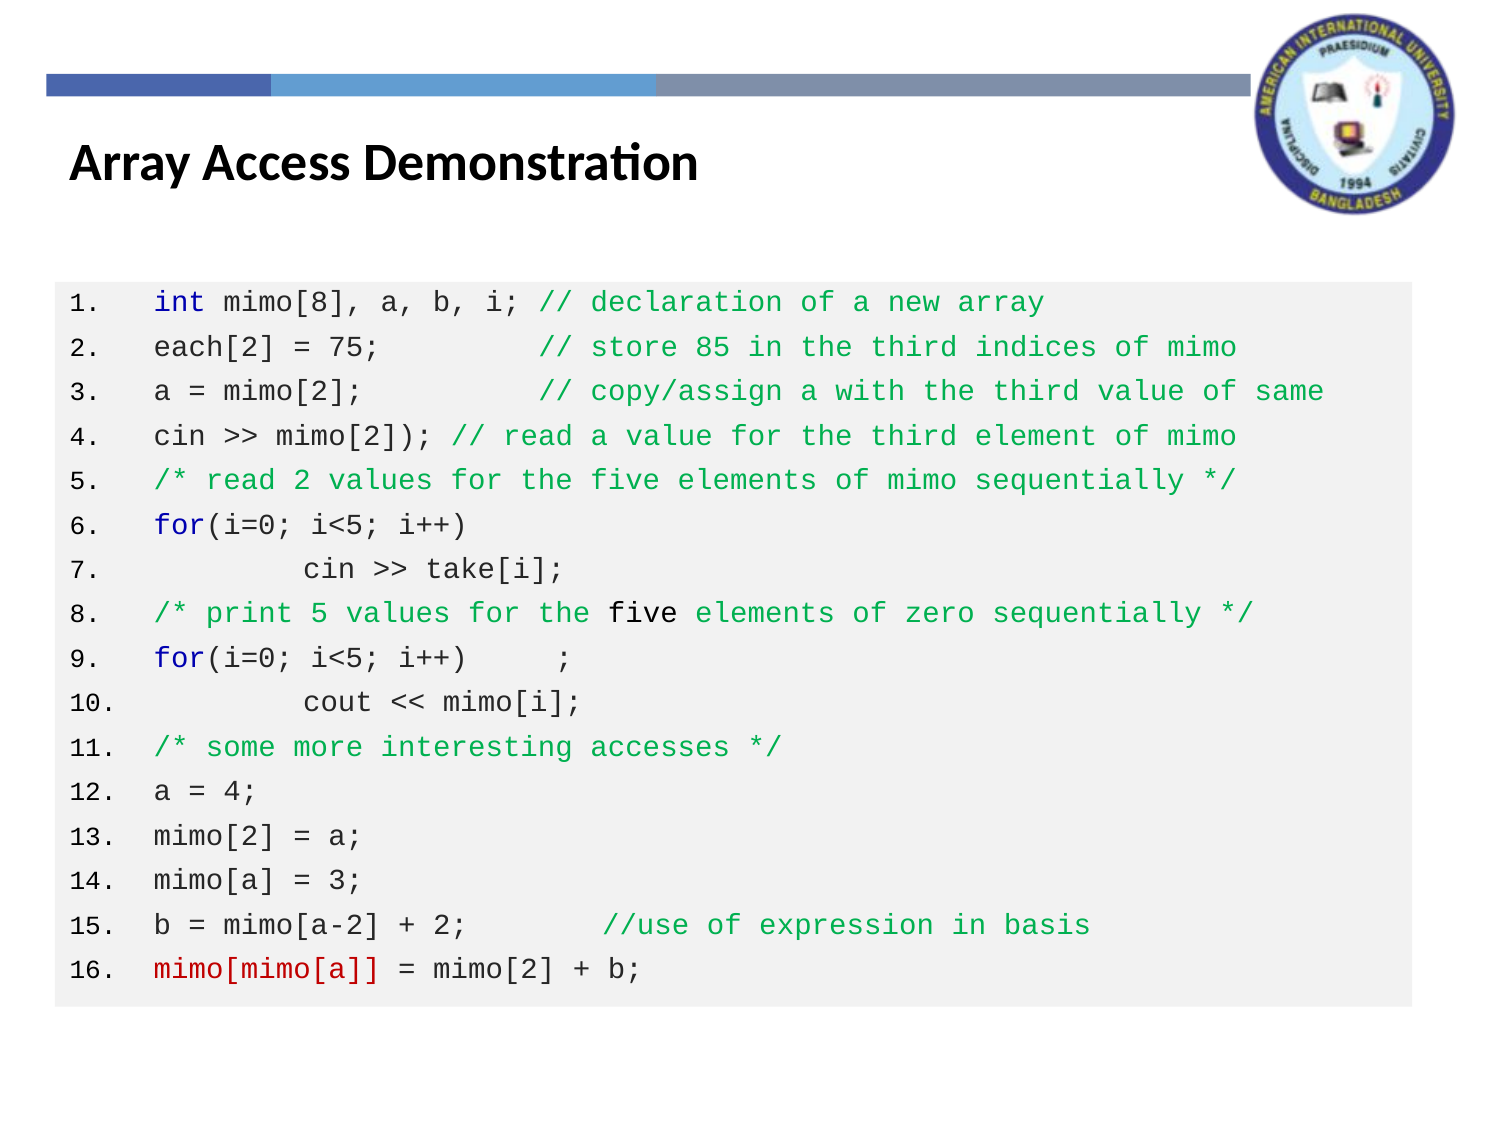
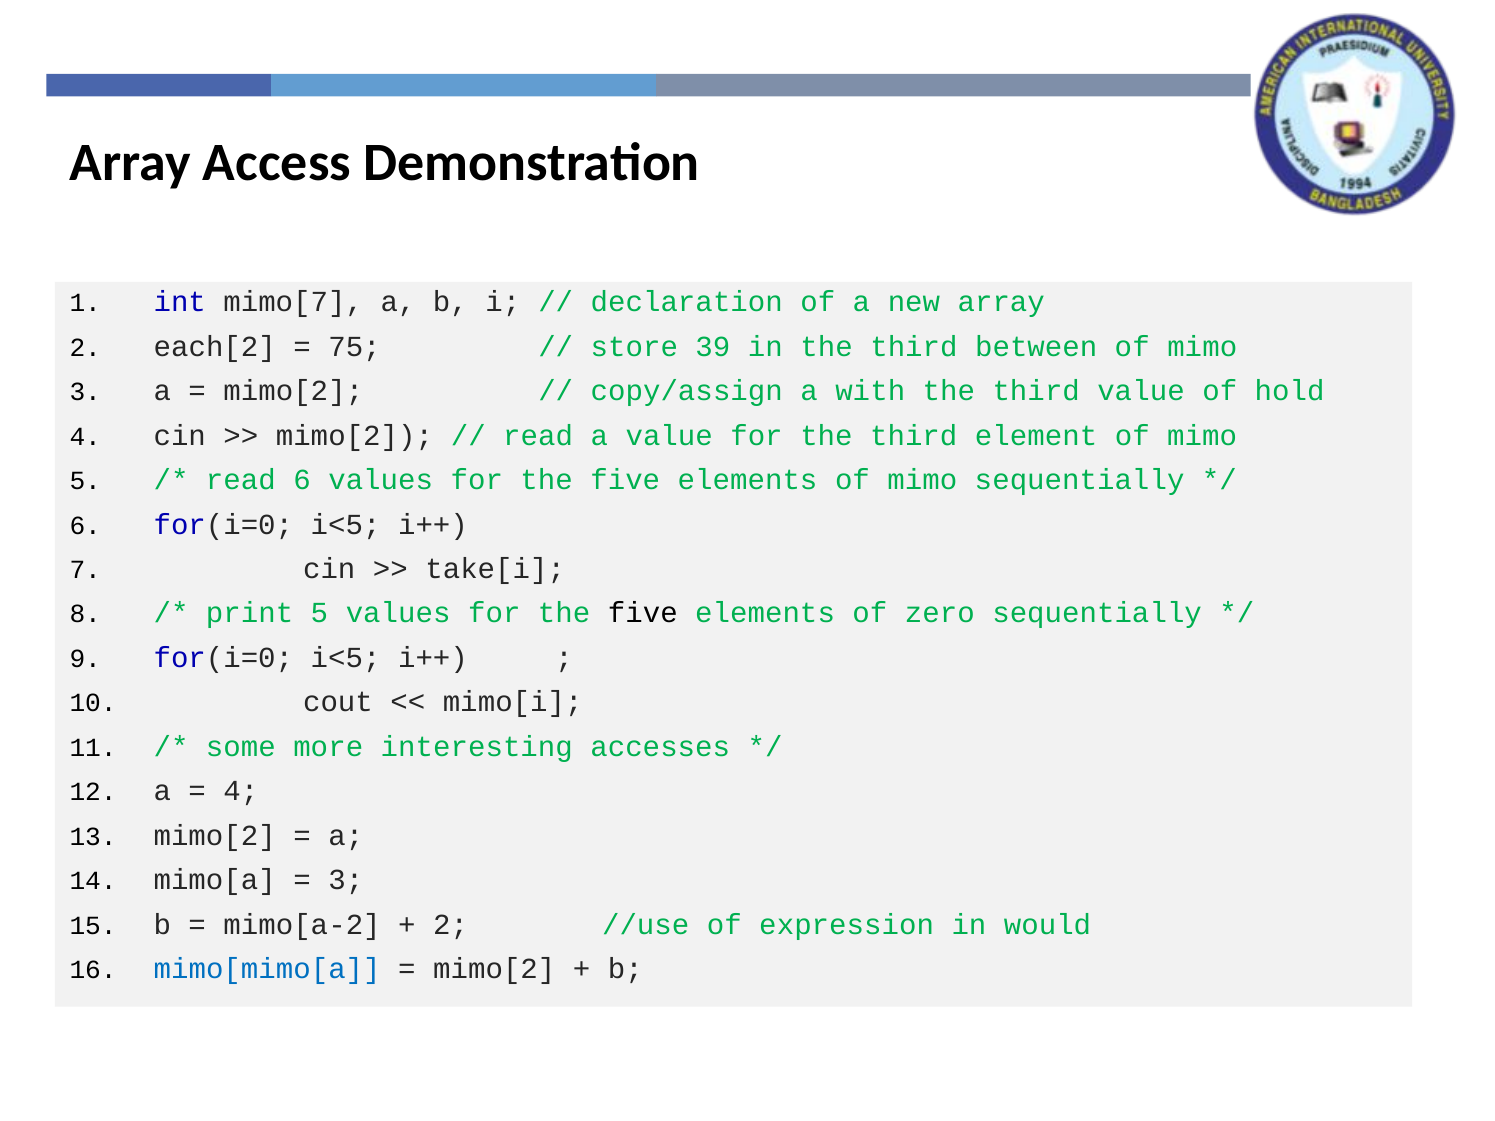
mimo[8: mimo[8 -> mimo[7 (293, 302)
85: 85 -> 39 (713, 347)
indices: indices -> between (1036, 347)
same: same -> hold (1290, 391)
read 2: 2 -> 6 (302, 480)
basis: basis -> would (1048, 925)
mimo[mimo[a colour: red -> blue (267, 970)
